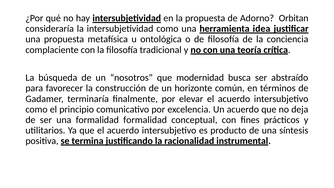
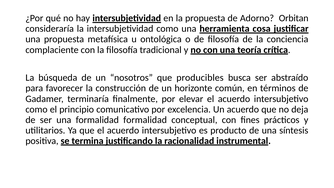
idea: idea -> cosa (262, 29)
modernidad: modernidad -> producibles (200, 78)
